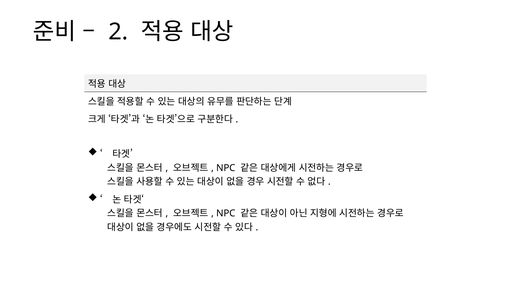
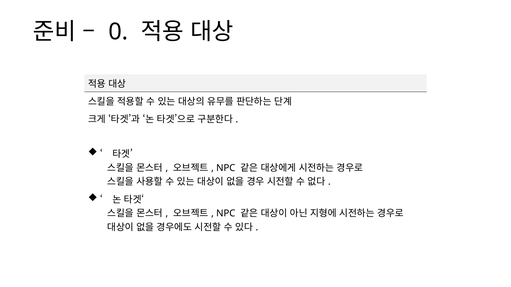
2: 2 -> 0 (118, 32)
